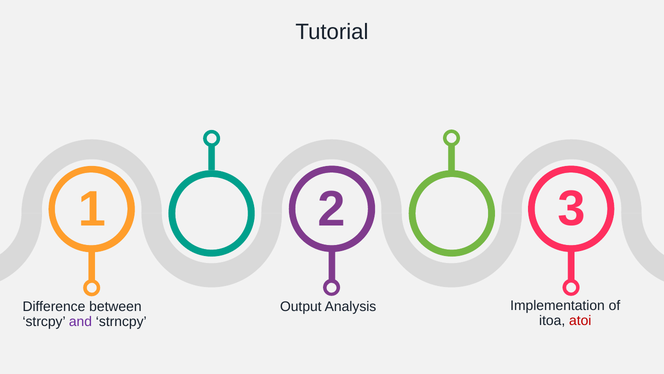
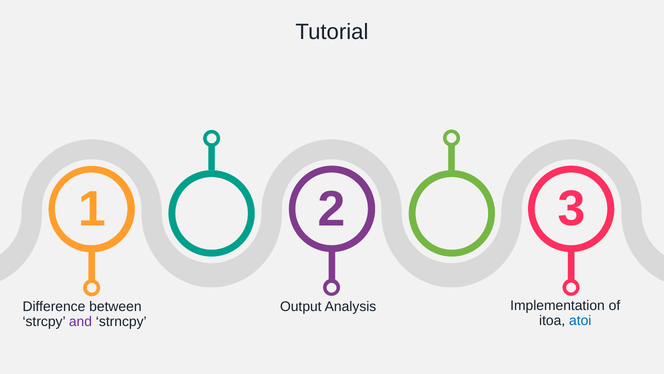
atoi colour: red -> blue (580, 320)
